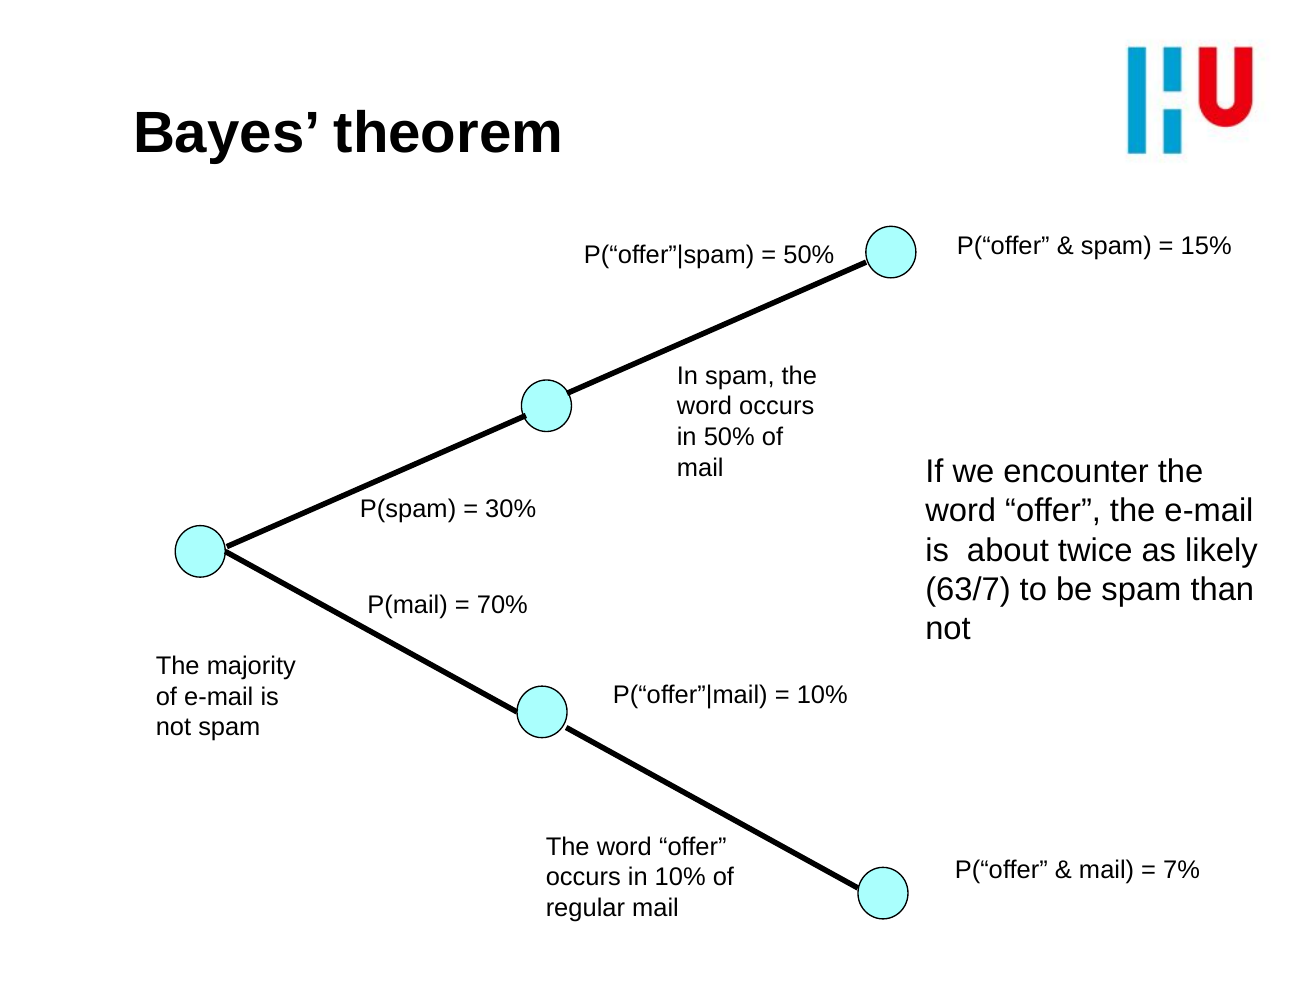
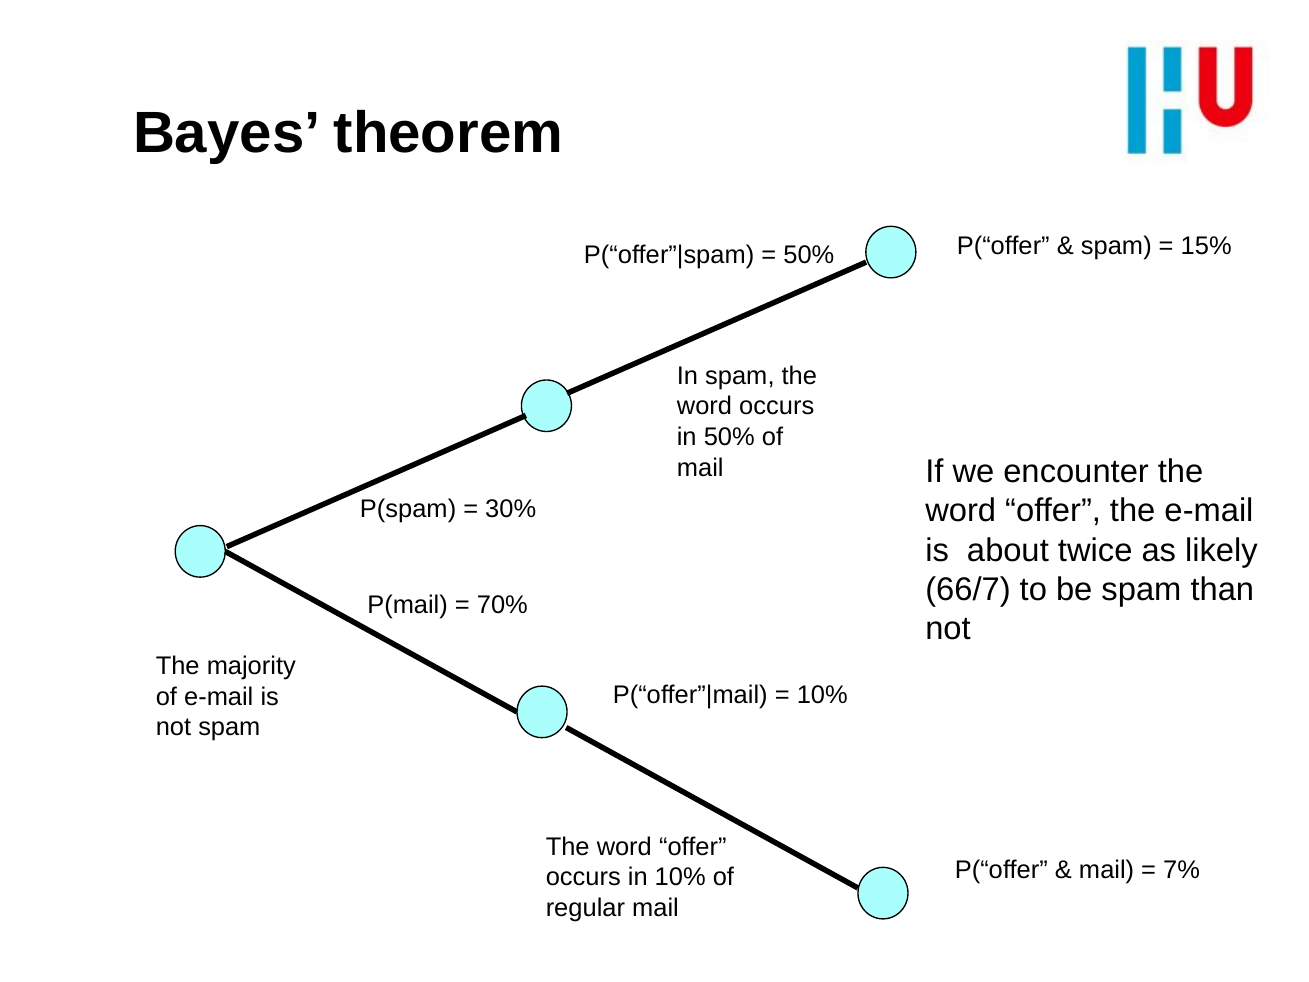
63/7: 63/7 -> 66/7 (968, 590)
